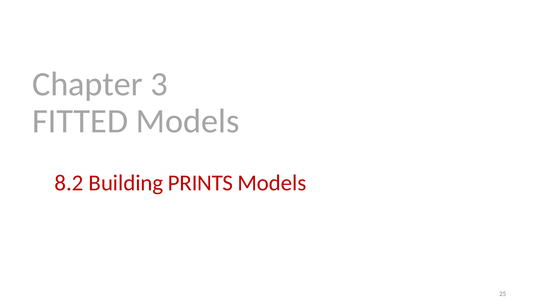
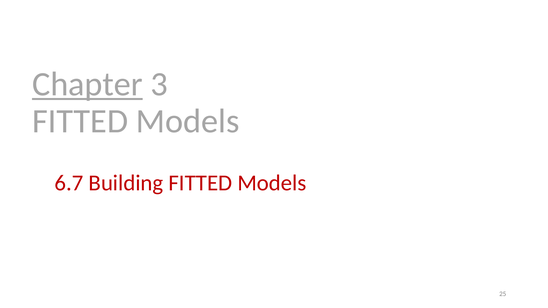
Chapter underline: none -> present (87, 84)
8.2: 8.2 -> 6.7 (69, 183)
Building PRINTS: PRINTS -> FITTED (200, 183)
